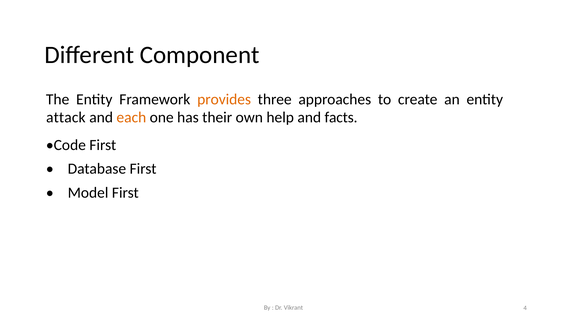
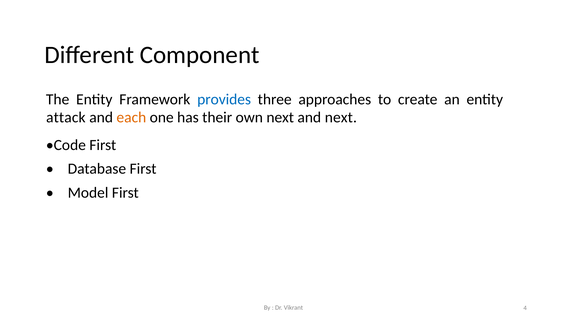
provides colour: orange -> blue (224, 99)
own help: help -> next (280, 117)
and facts: facts -> next (341, 117)
